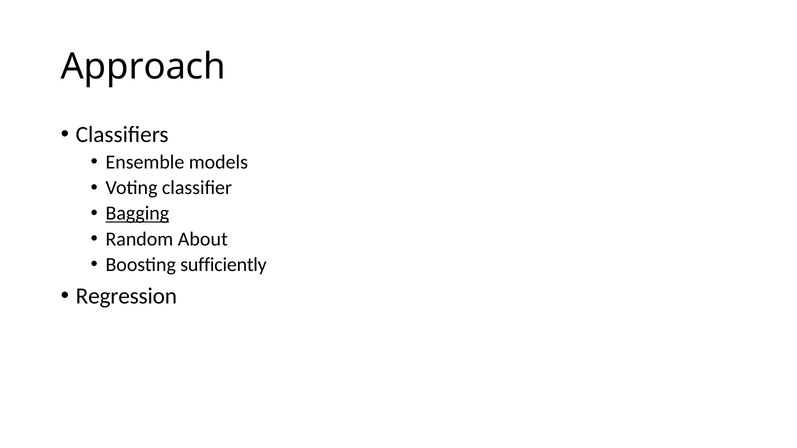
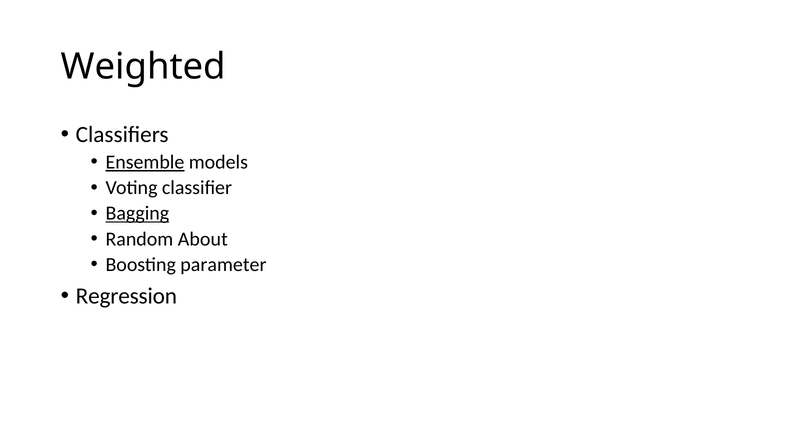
Approach: Approach -> Weighted (143, 67)
Ensemble underline: none -> present (145, 162)
sufficiently: sufficiently -> parameter (223, 265)
